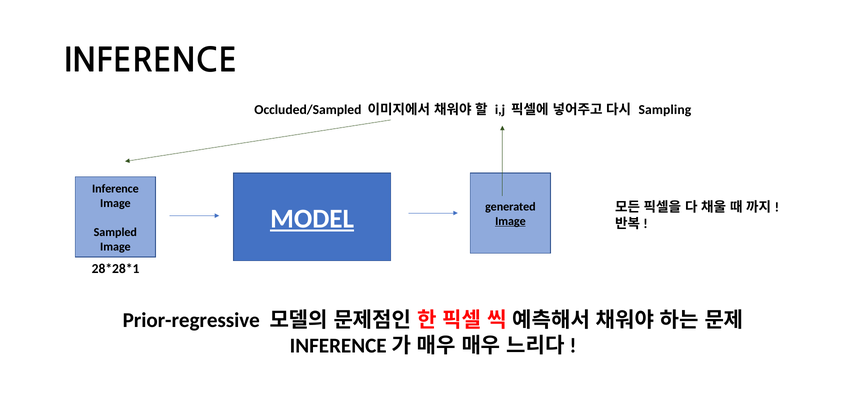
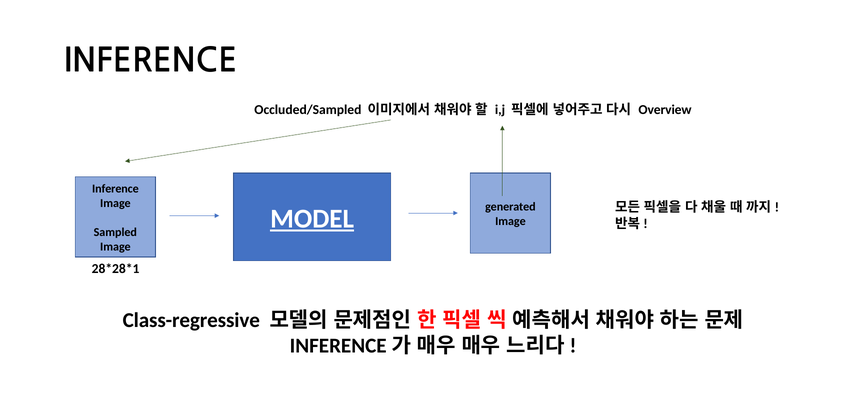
Sampling: Sampling -> Overview (665, 110)
Image underline: present -> none (510, 221)
Prior-regressive: Prior-regressive -> Class-regressive (191, 320)
